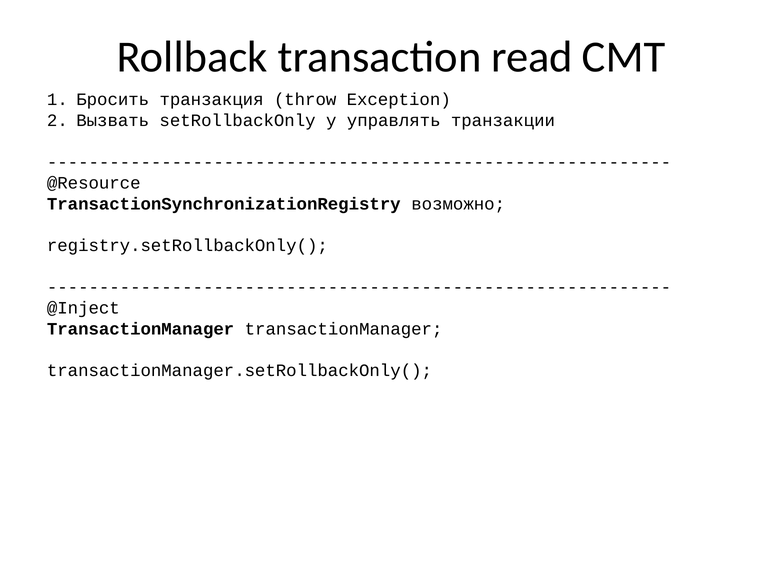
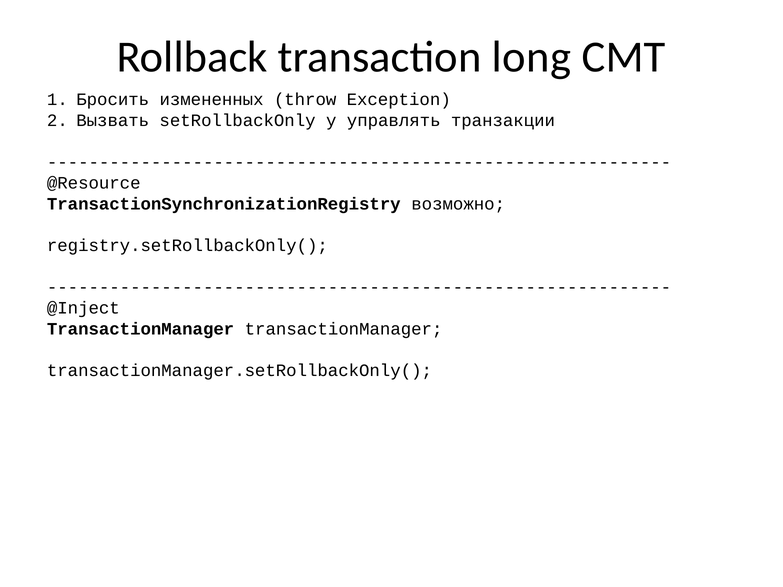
read: read -> long (532, 57)
транзакция: транзакция -> измененных (212, 100)
